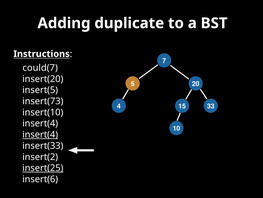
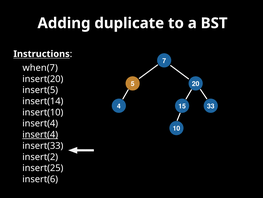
could(7: could(7 -> when(7 (40, 68)
insert(73: insert(73 -> insert(14 (43, 101)
insert(25 underline: present -> none (43, 167)
